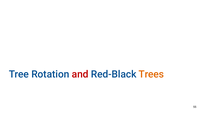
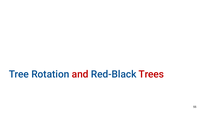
Trees colour: orange -> red (151, 74)
